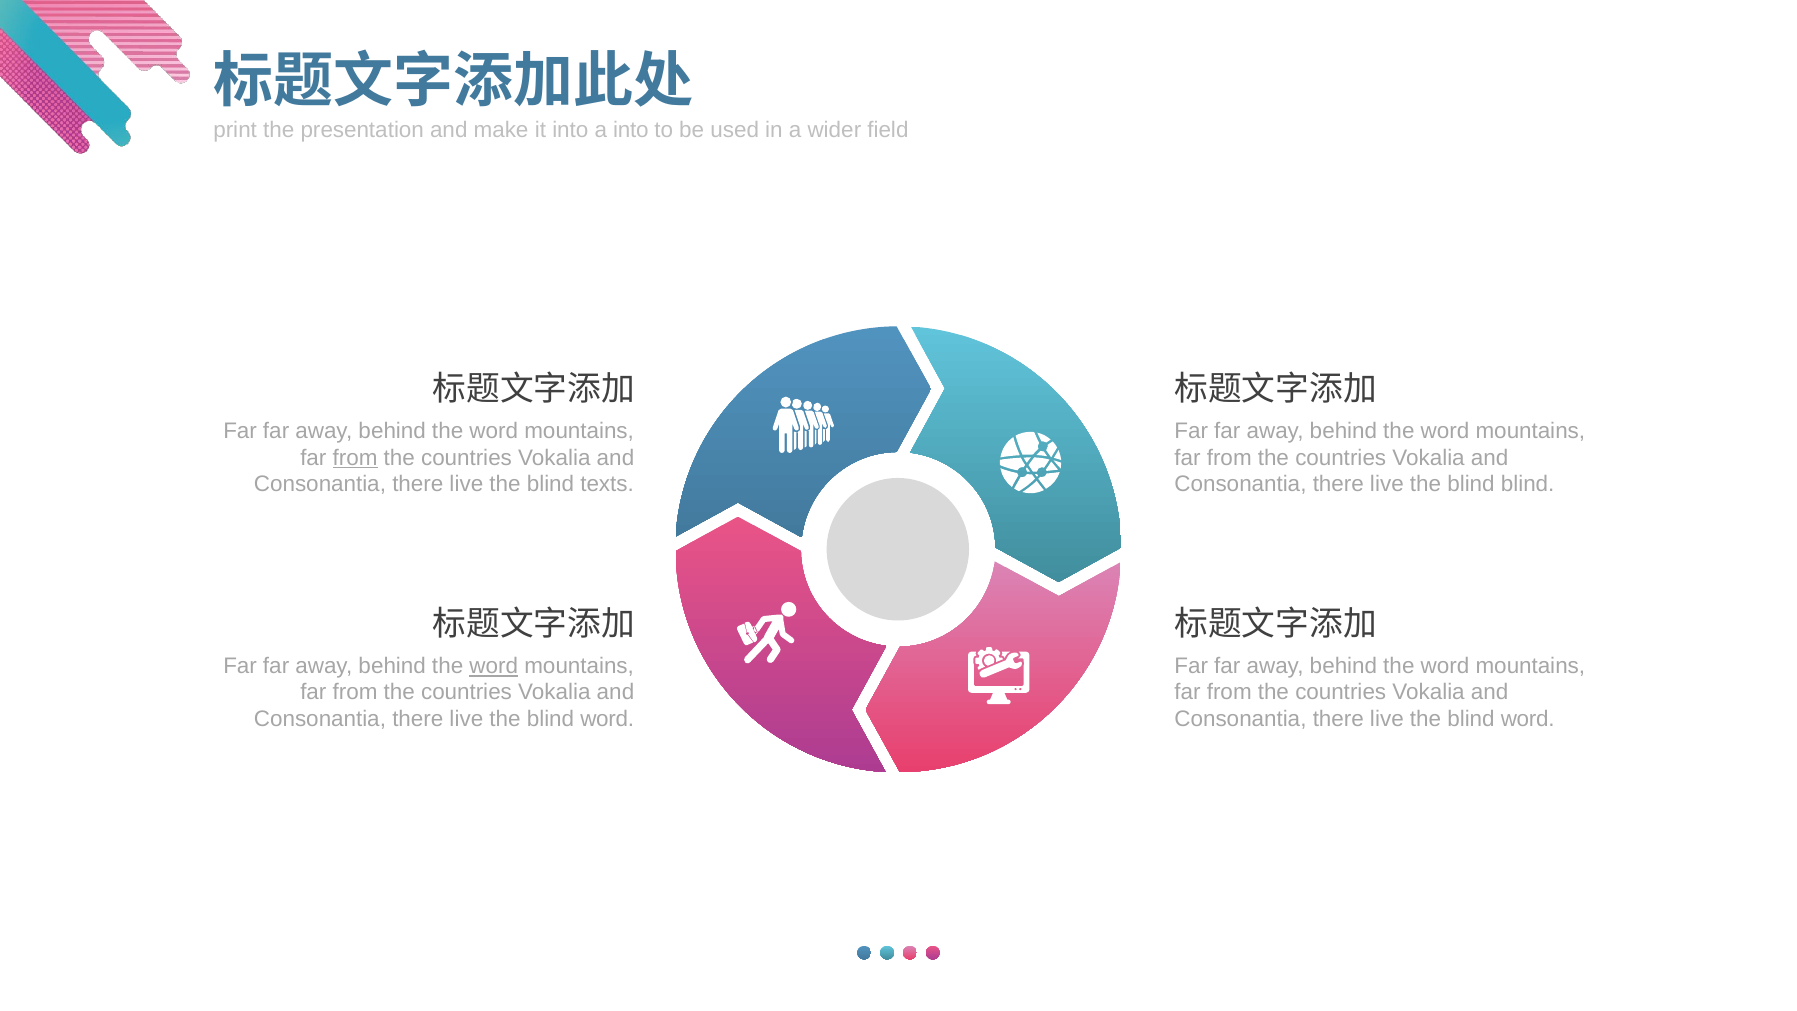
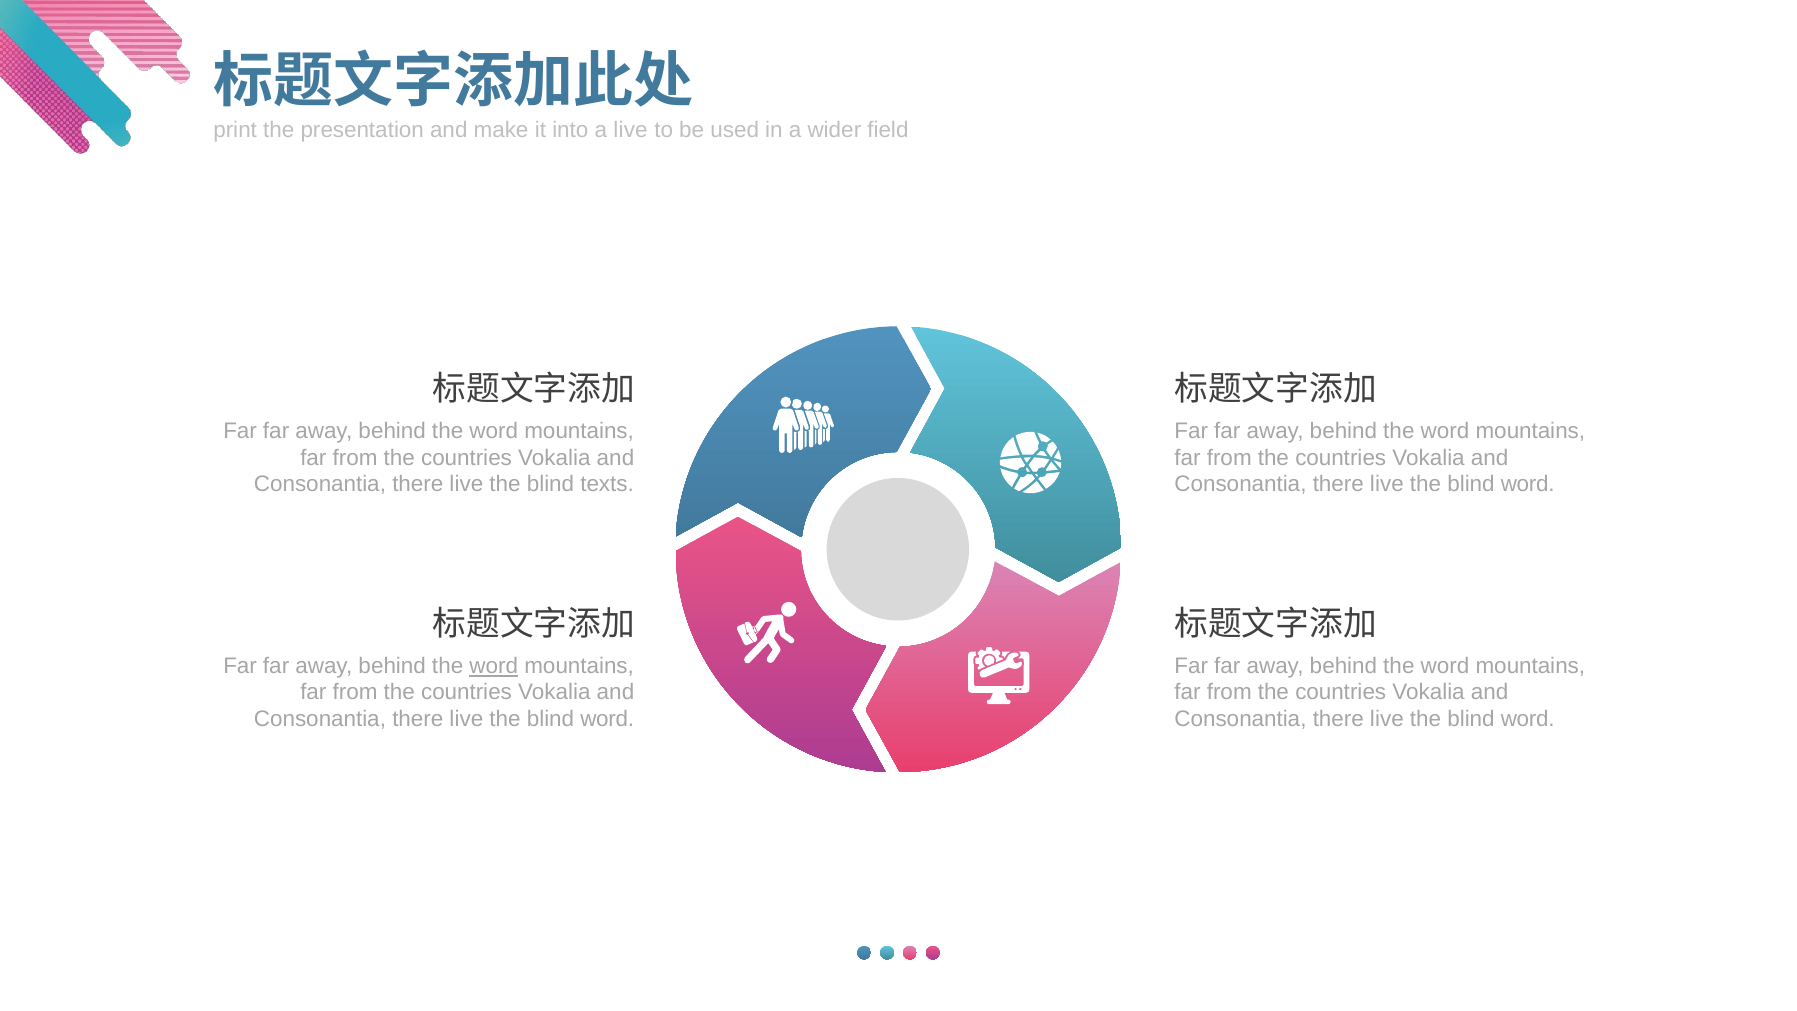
a into: into -> live (631, 130)
from underline: present -> none (355, 458)
blind: blind -> word (1528, 484)
